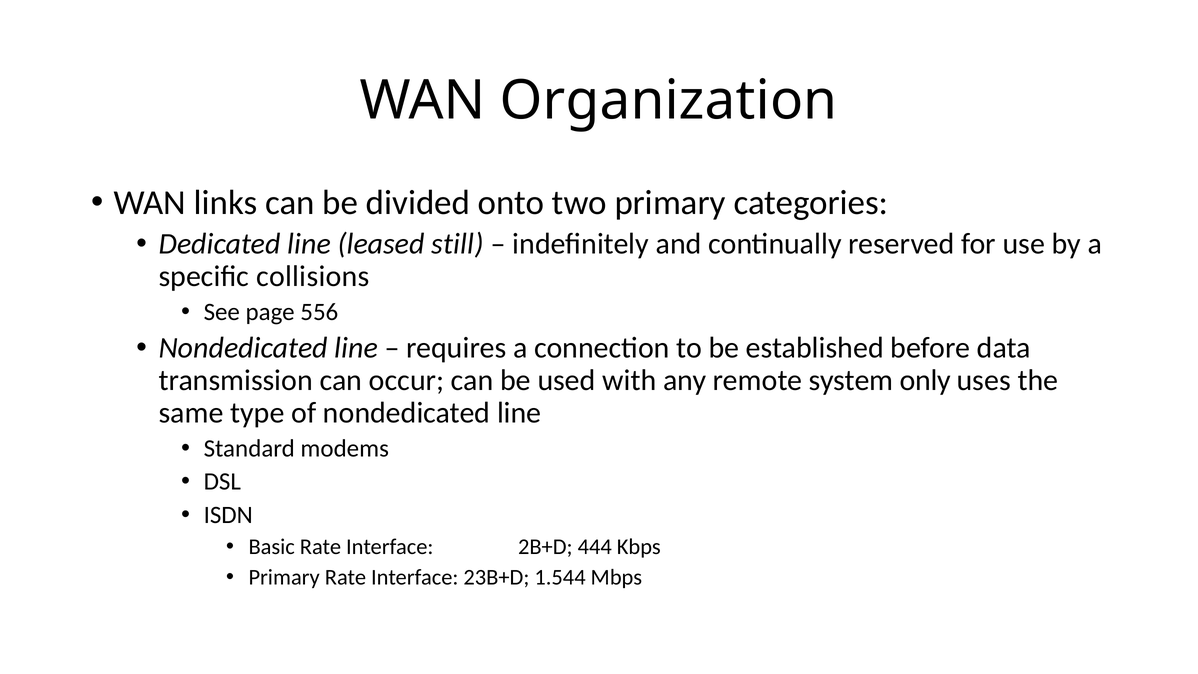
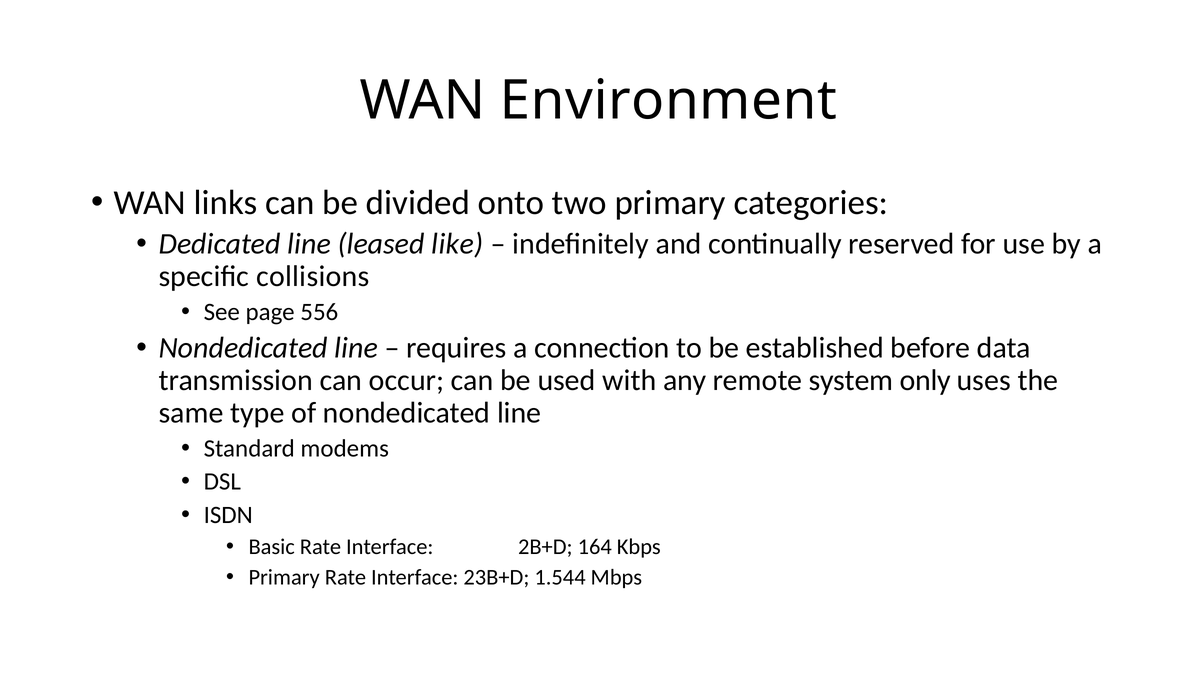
Organization: Organization -> Environment (668, 101)
still: still -> like (457, 244)
444: 444 -> 164 (595, 547)
